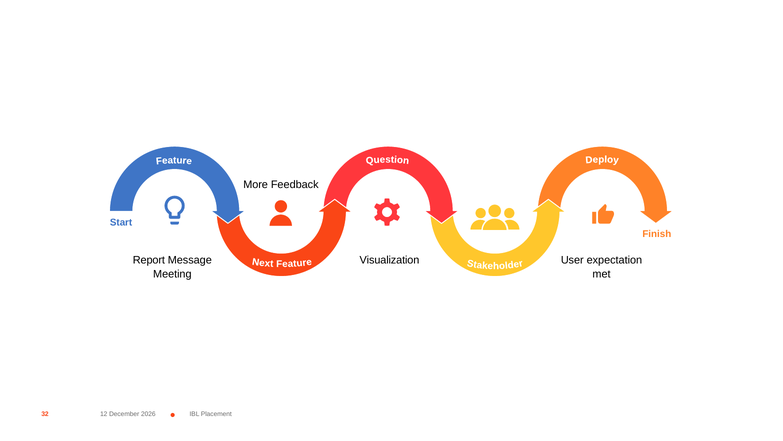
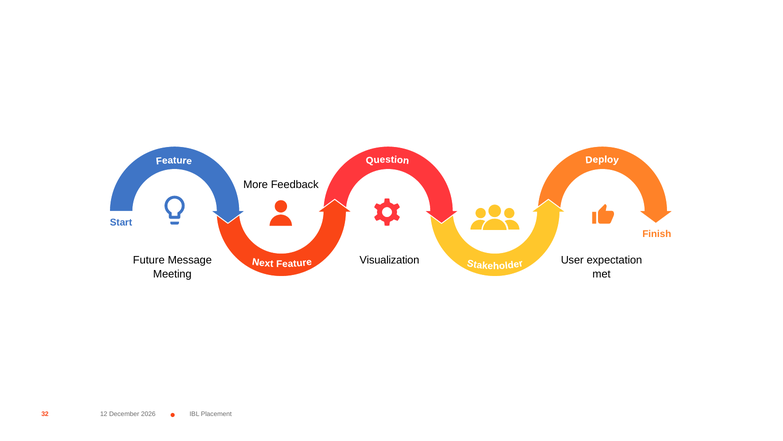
Report: Report -> Future (149, 260)
